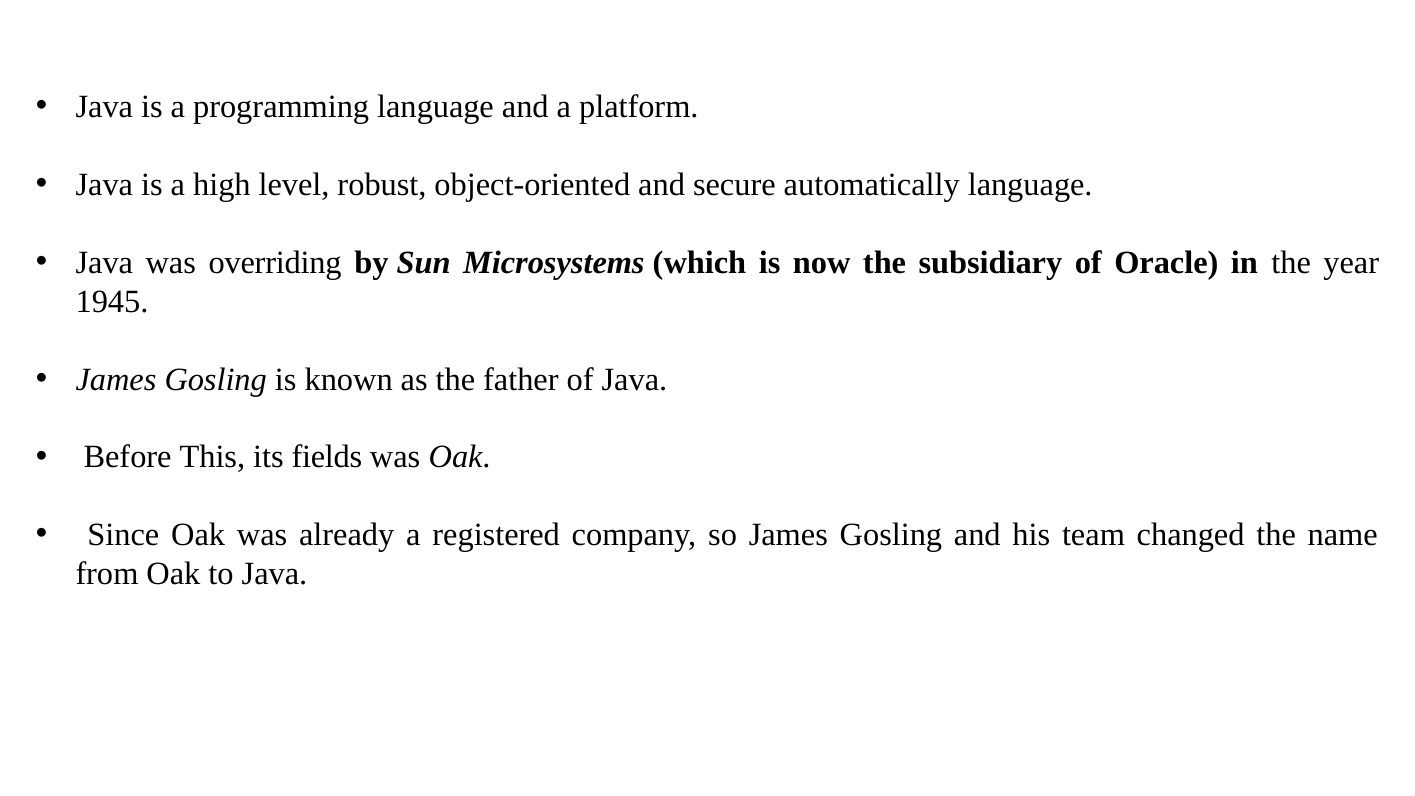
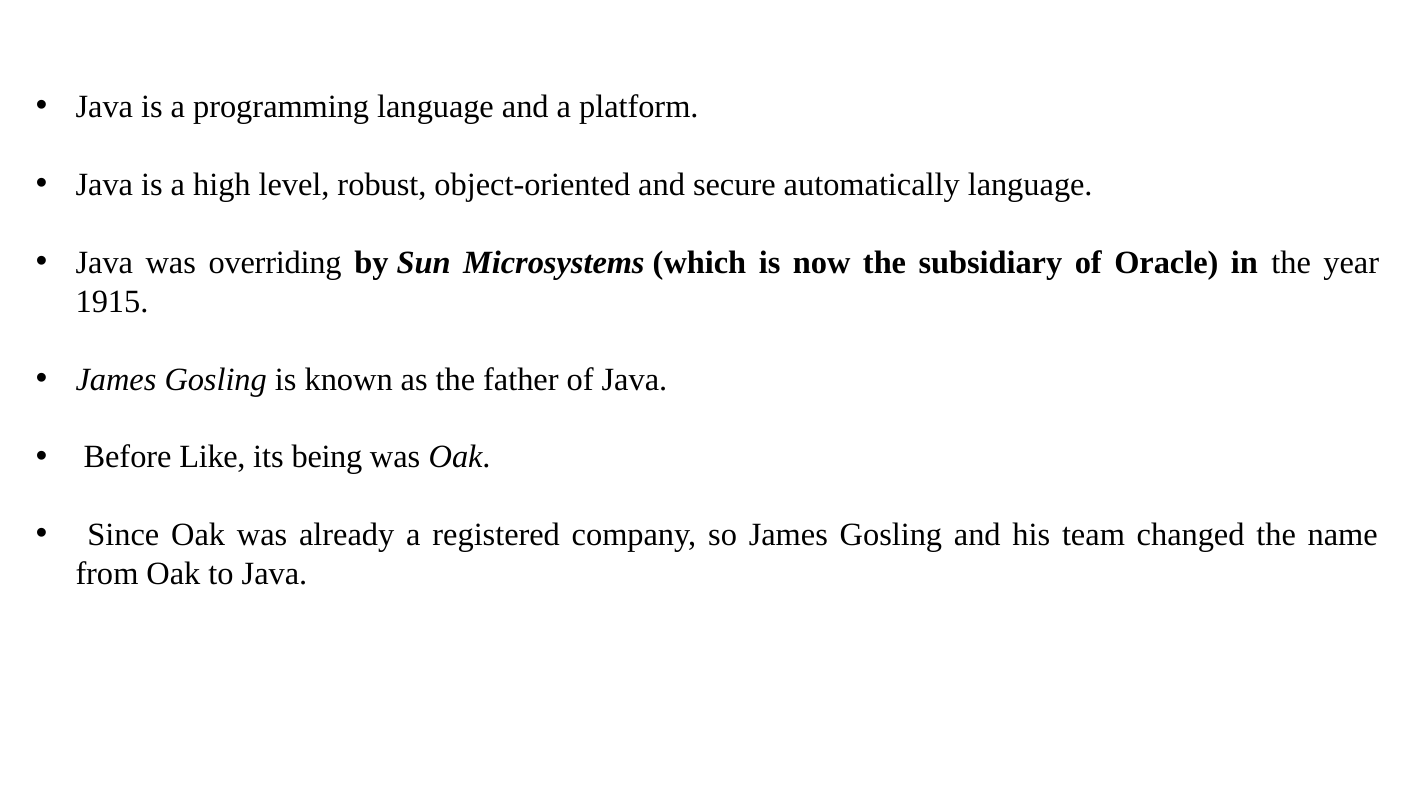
1945: 1945 -> 1915 (112, 301)
This: This -> Like (213, 457)
fields: fields -> being (327, 457)
